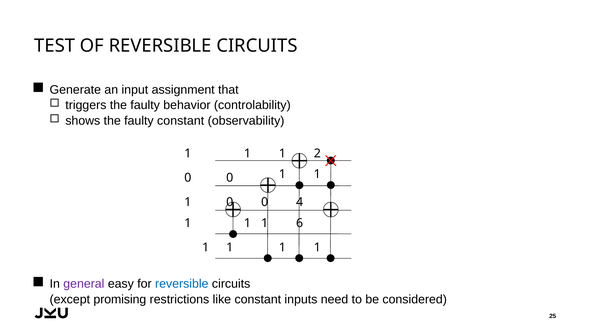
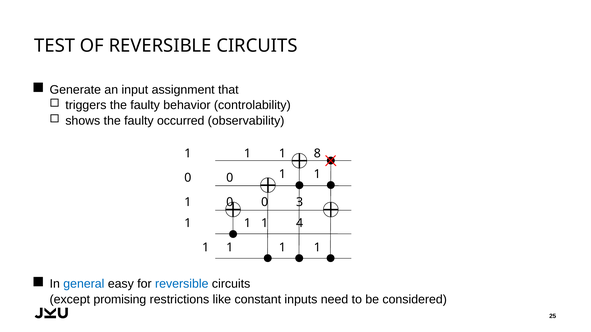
faulty constant: constant -> occurred (181, 121)
2: 2 -> 8 (317, 154)
4: 4 -> 3 (300, 202)
6: 6 -> 4 (300, 223)
general colour: purple -> blue (84, 284)
